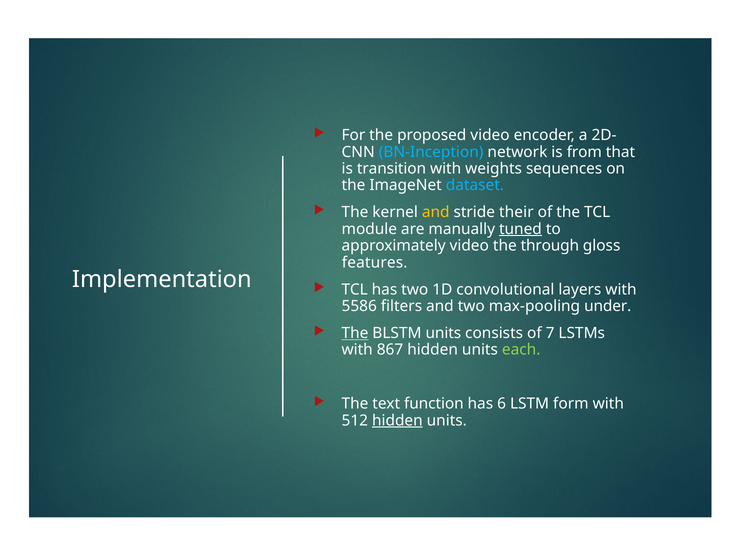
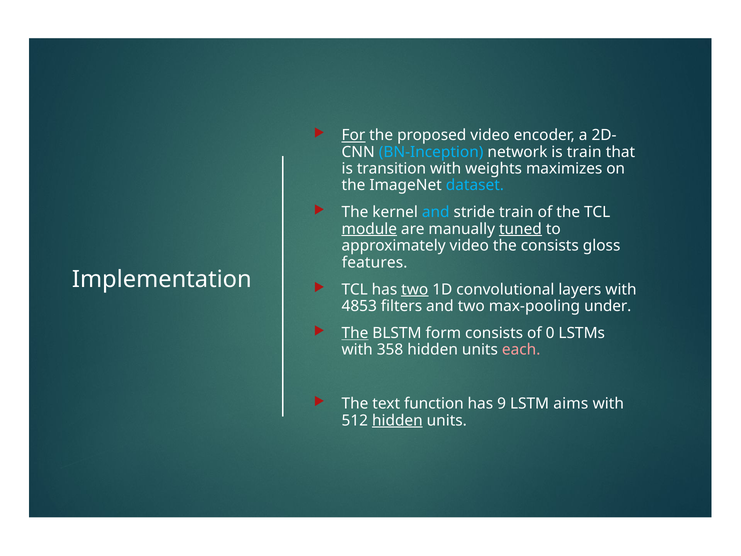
For underline: none -> present (353, 135)
is from: from -> train (584, 152)
sequences: sequences -> maximizes (564, 169)
and colour: yellow -> light blue (436, 212)
stride their: their -> train (516, 212)
module underline: none -> present (369, 229)
the through: through -> consists (550, 246)
two underline: none -> present (415, 289)
5586: 5586 -> 4853 (359, 306)
BLSTM units: units -> form (443, 333)
7: 7 -> 0 (550, 333)
867: 867 -> 358 (390, 350)
each colour: light green -> pink (521, 350)
6: 6 -> 9 (502, 404)
form: form -> aims (571, 404)
